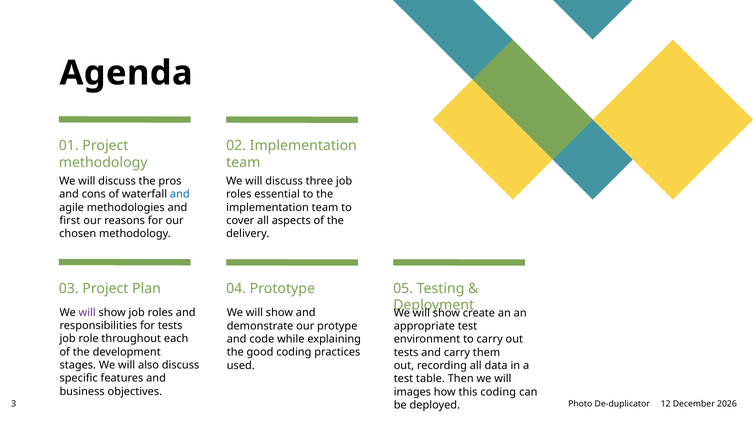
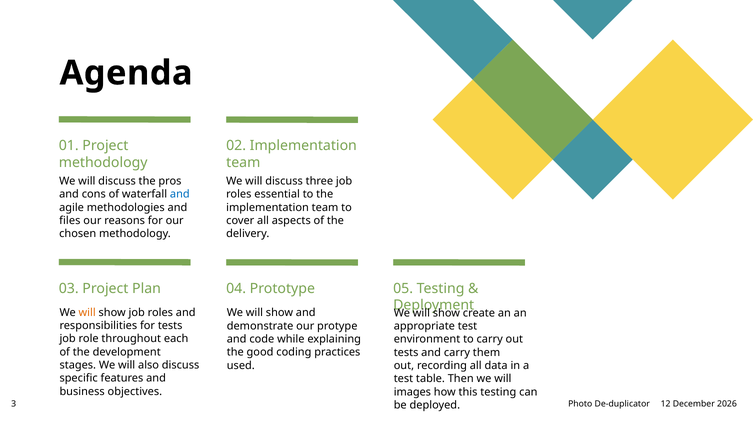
first: first -> files (70, 221)
will colour: purple -> orange (87, 313)
this coding: coding -> testing (498, 393)
